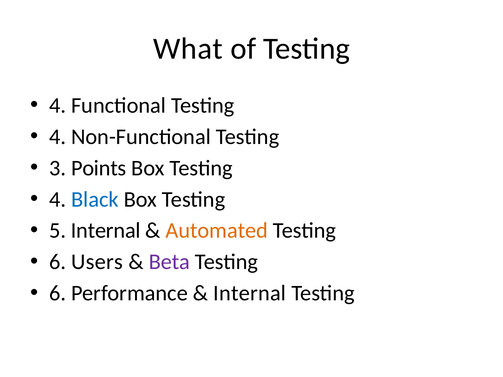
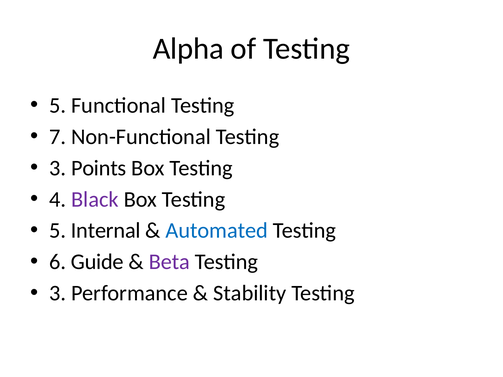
What: What -> Alpha (188, 49)
4: 4 -> 5 (58, 106)
4: 4 -> 7 (58, 137)
Black colour: blue -> purple (95, 199)
Automated colour: orange -> blue (217, 231)
Users: Users -> Guide (97, 262)
6: 6 -> 3 (58, 293)
Internal: Internal -> Stability (250, 293)
